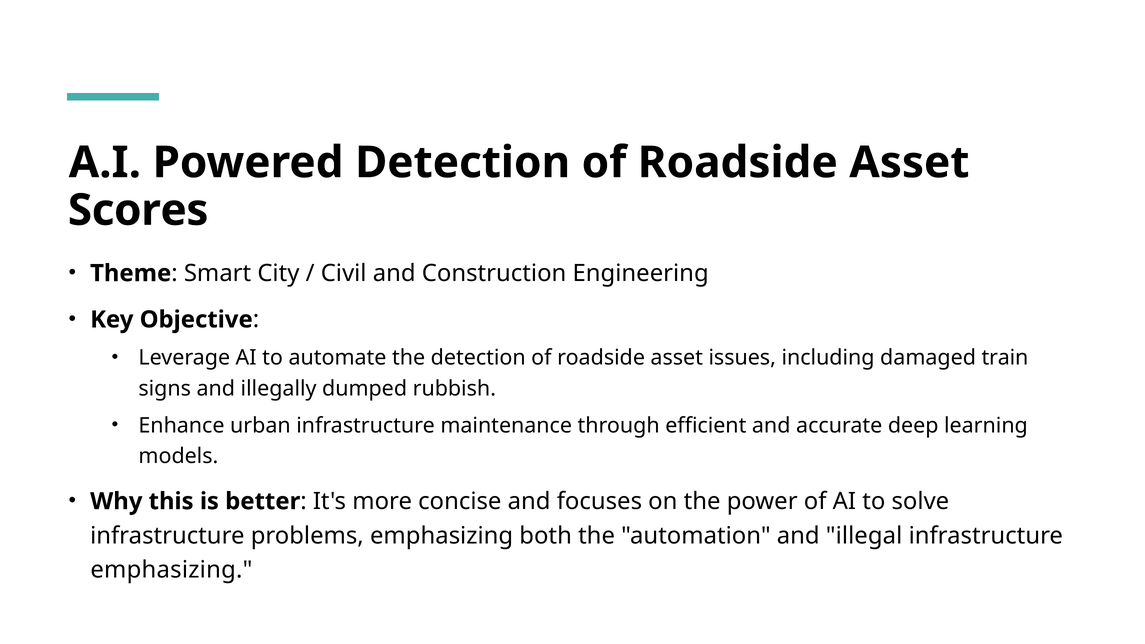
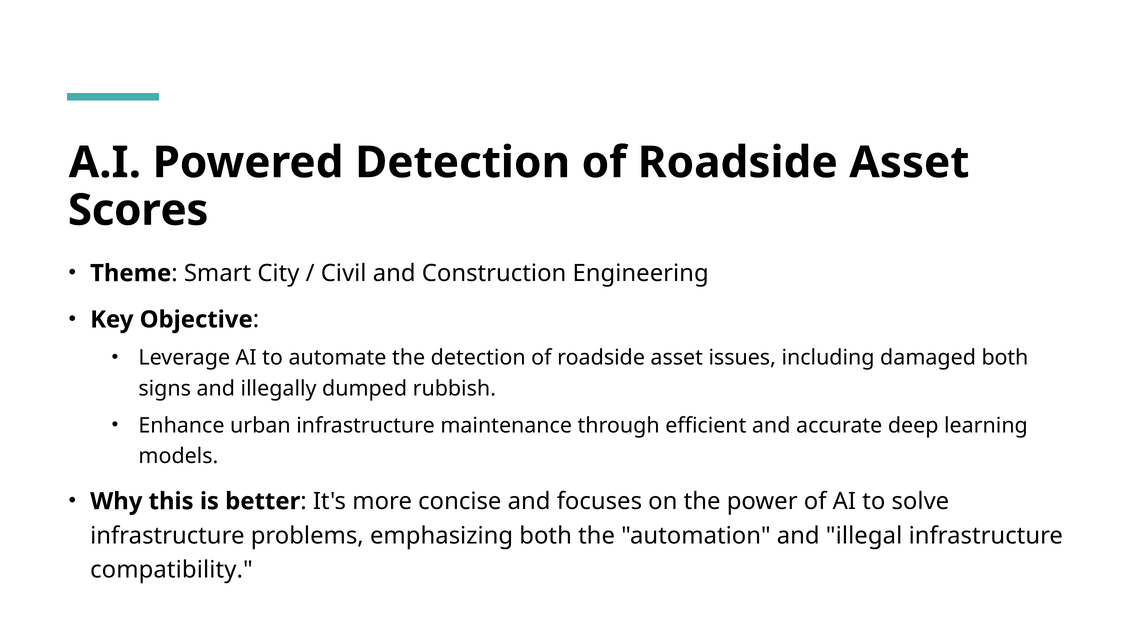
damaged train: train -> both (1005, 358)
emphasizing: emphasizing -> compatibility (171, 570)
